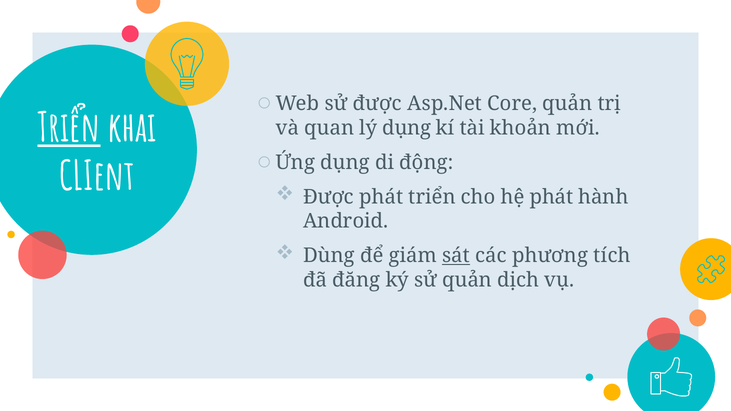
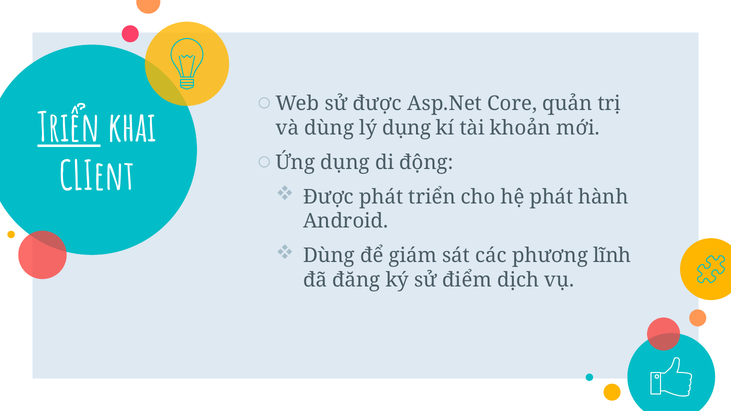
và quan: quan -> dùng (329, 128)
sát underline: present -> none (456, 256)
tích: tích -> lĩnh (612, 256)
sử quản: quản -> điểm (467, 280)
